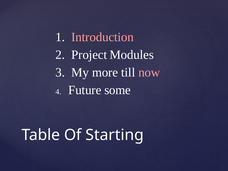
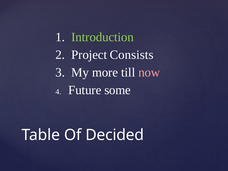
Introduction colour: pink -> light green (103, 37)
Modules: Modules -> Consists (132, 55)
Starting: Starting -> Decided (115, 135)
